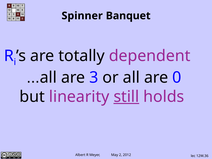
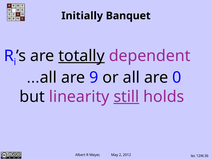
Spinner: Spinner -> Initially (82, 16)
totally underline: none -> present (82, 56)
3: 3 -> 9 (94, 78)
